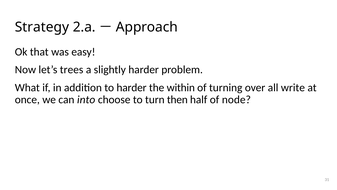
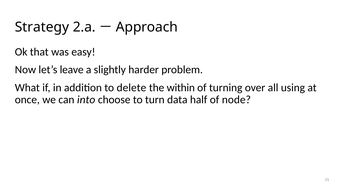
trees: trees -> leave (72, 70)
to harder: harder -> delete (131, 87)
write: write -> using (293, 87)
then: then -> data (177, 99)
